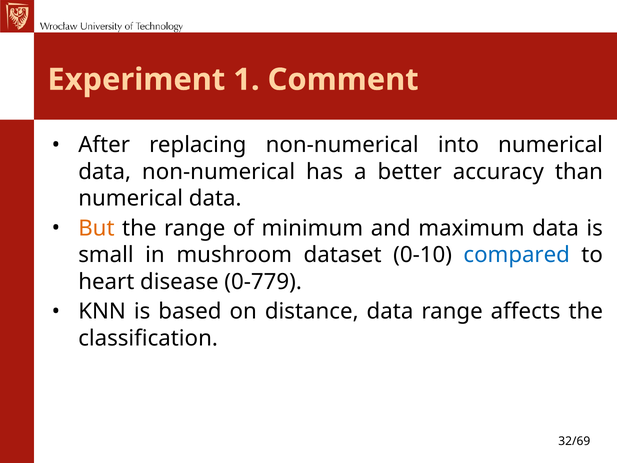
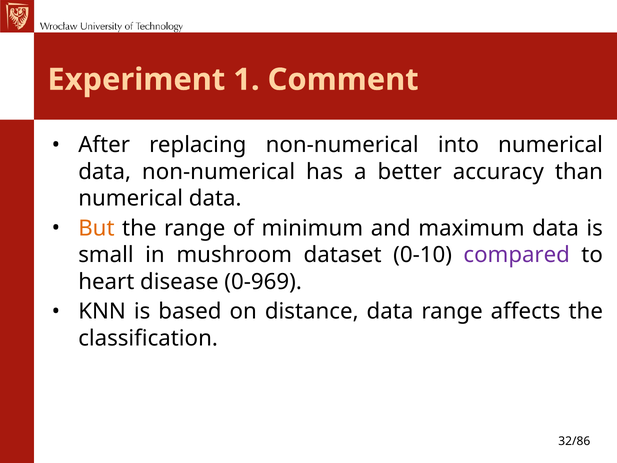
compared colour: blue -> purple (517, 255)
0-779: 0-779 -> 0-969 (263, 282)
32/69: 32/69 -> 32/86 (574, 441)
